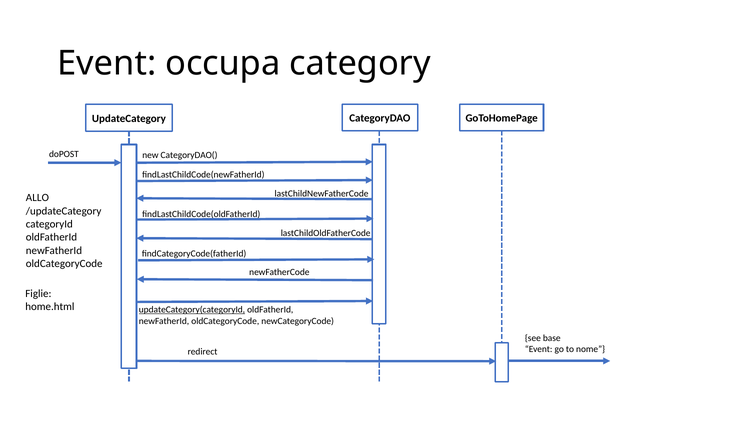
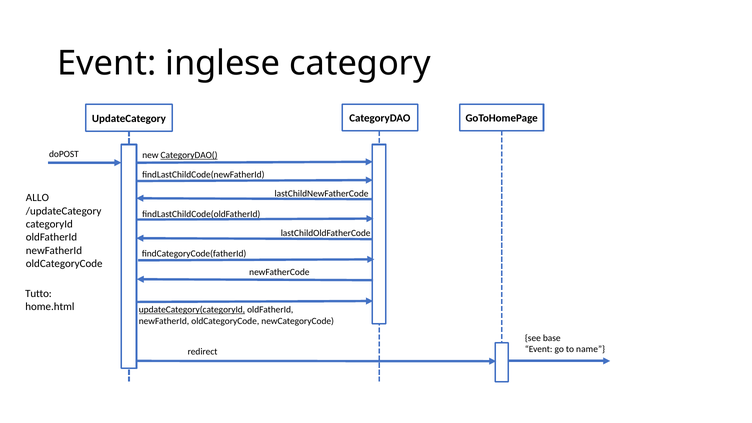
occupa: occupa -> inglese (223, 63)
CategoryDAO( underline: none -> present (189, 155)
Figlie: Figlie -> Tutto (38, 294)
nome: nome -> name (591, 349)
